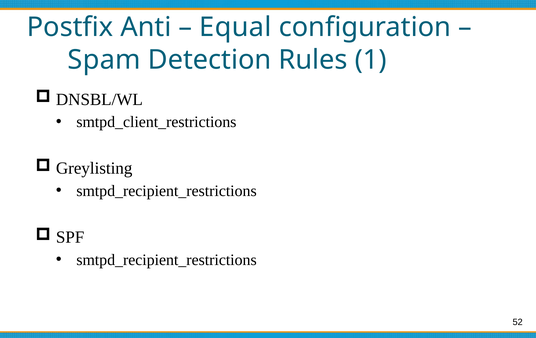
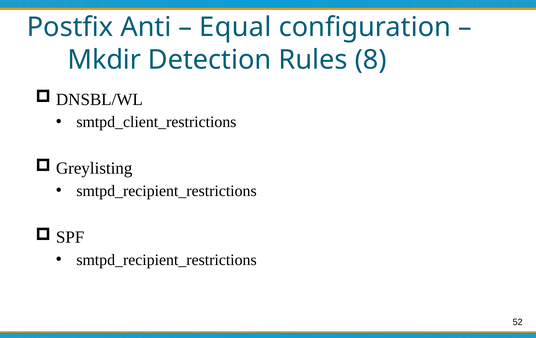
Spam: Spam -> Mkdir (104, 60)
1: 1 -> 8 (371, 60)
